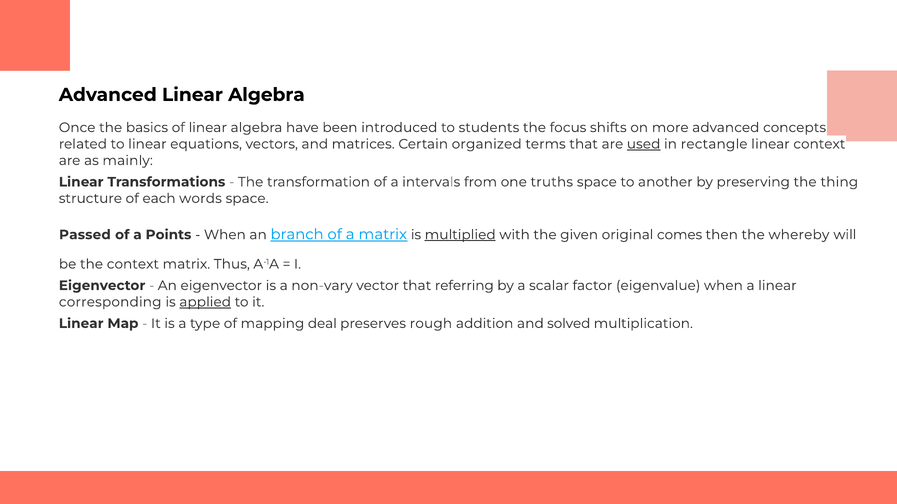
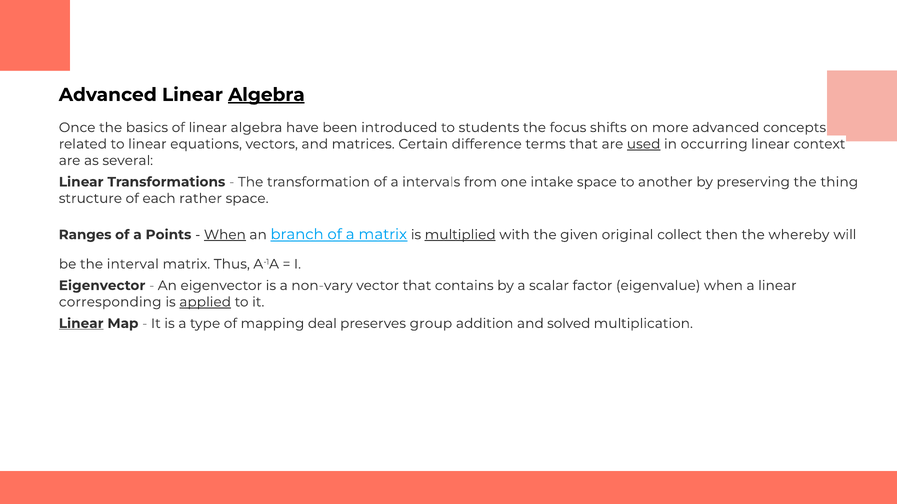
Algebra underline: none -> present (266, 95)
organized: organized -> difference (487, 144)
rectangle: rectangle -> occurring (714, 144)
mainly: mainly -> several (128, 161)
truths: truths -> intake (552, 182)
words: words -> rather (201, 199)
Passed: Passed -> Ranges (85, 235)
When underline: none -> present (225, 235)
comes: comes -> collect (680, 235)
the context: context -> interval (133, 264)
referring: referring -> contains (464, 286)
Linear underline: none -> present (81, 324)
rough: rough -> group (431, 324)
